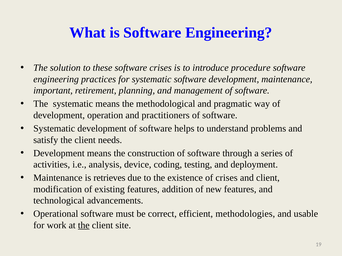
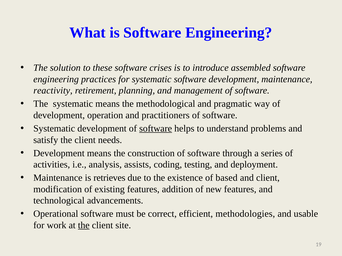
procedure: procedure -> assembled (251, 68)
important: important -> reactivity (53, 91)
software underline: none -> present (156, 129)
device: device -> assists (138, 165)
of crises: crises -> based (227, 178)
